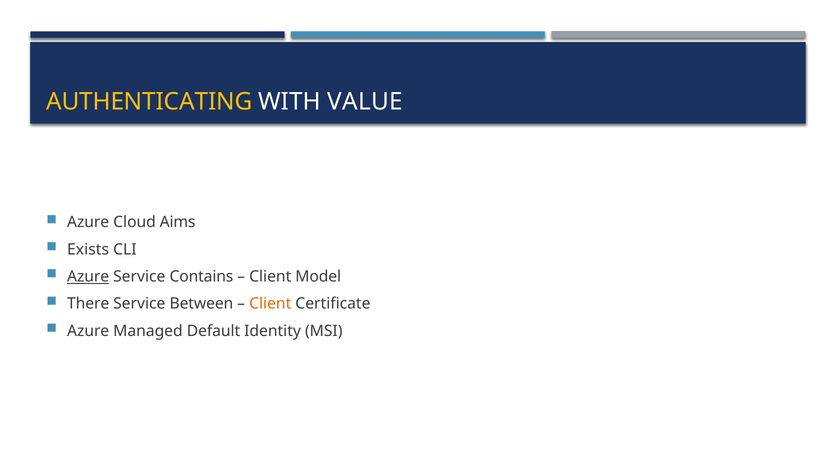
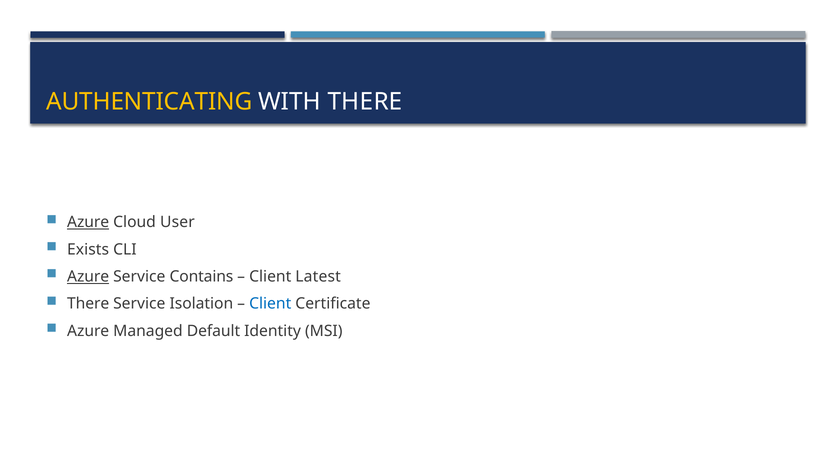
WITH VALUE: VALUE -> THERE (365, 102)
Azure underline: none -> present (88, 222)
Aims: Aims -> User (177, 222)
Model: Model -> Latest (318, 277)
Between: Between -> Isolation (201, 304)
Client colour: orange -> blue (270, 304)
